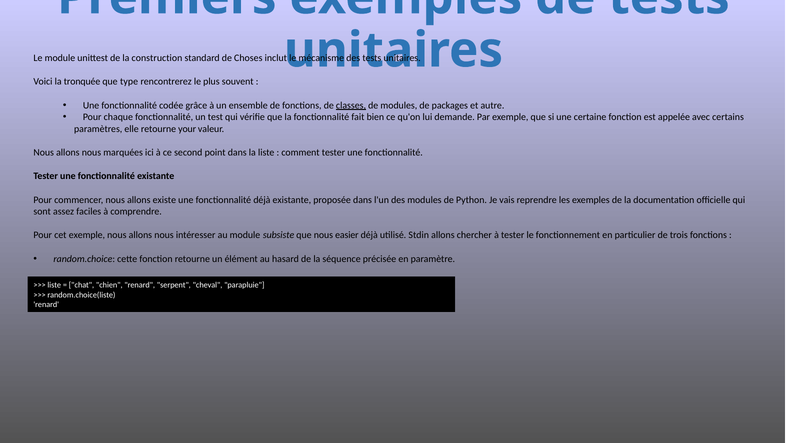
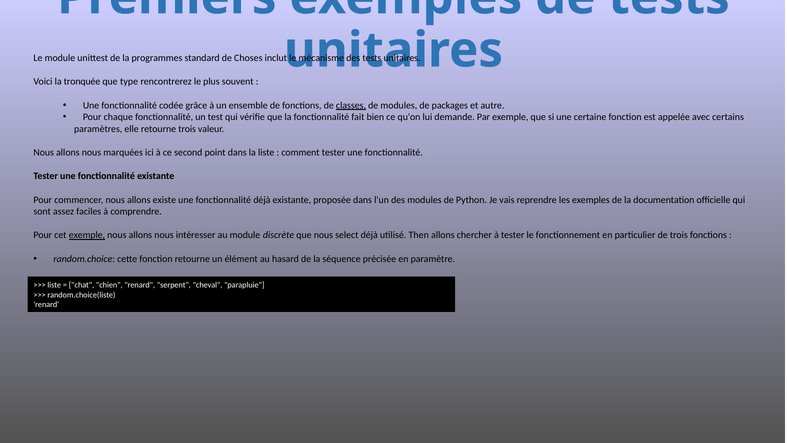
construction: construction -> programmes (157, 58)
retourne your: your -> trois (187, 129)
exemple underline: none -> present (87, 235)
subsiste: subsiste -> discrète (279, 235)
easier: easier -> select (347, 235)
Stdin: Stdin -> Then (419, 235)
